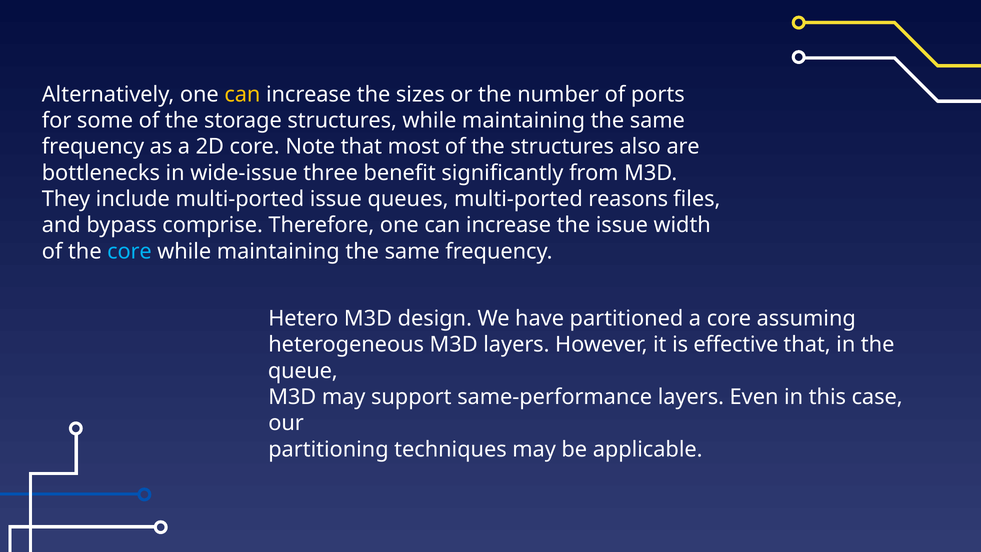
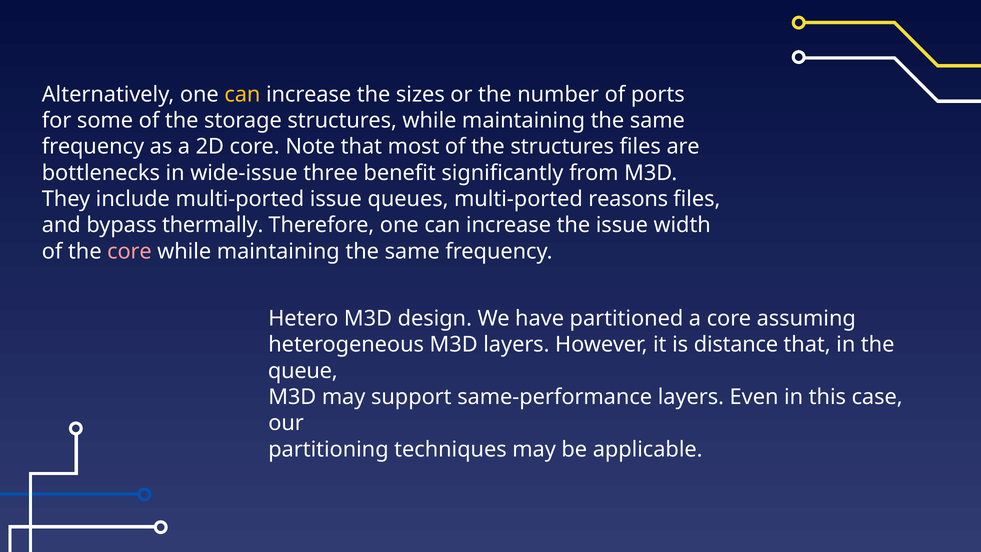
structures also: also -> files (640, 147)
comprise: comprise -> thermally (213, 225)
core colour: light blue -> pink (129, 251)
effective: effective -> distance (736, 345)
